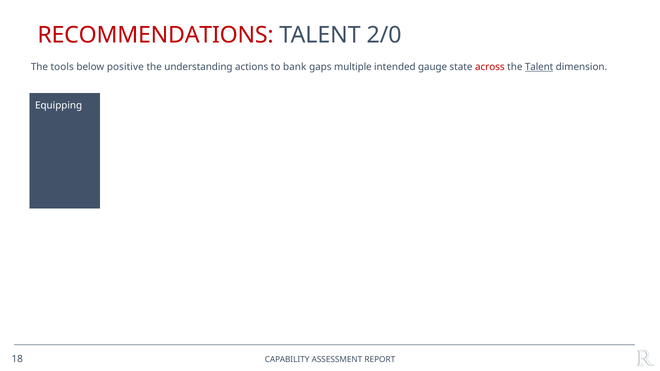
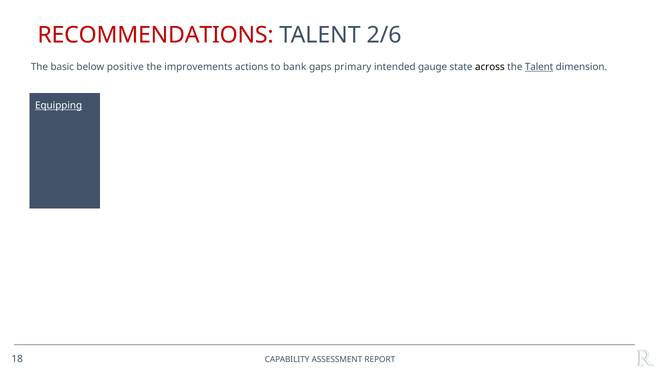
2/0: 2/0 -> 2/6 (384, 35)
tools: tools -> basic (62, 67)
understanding: understanding -> improvements (198, 67)
multiple: multiple -> primary (353, 67)
across colour: red -> black (490, 67)
Equipping underline: none -> present (59, 106)
